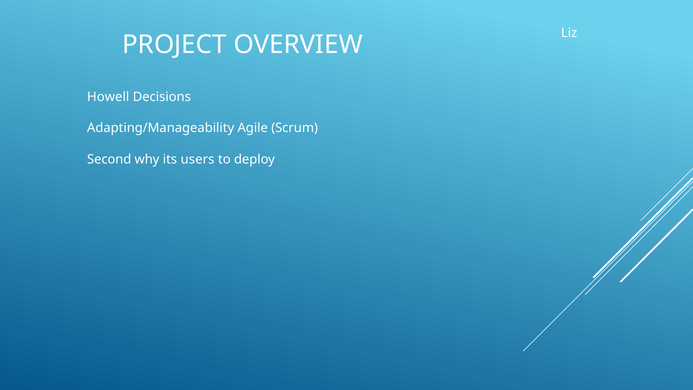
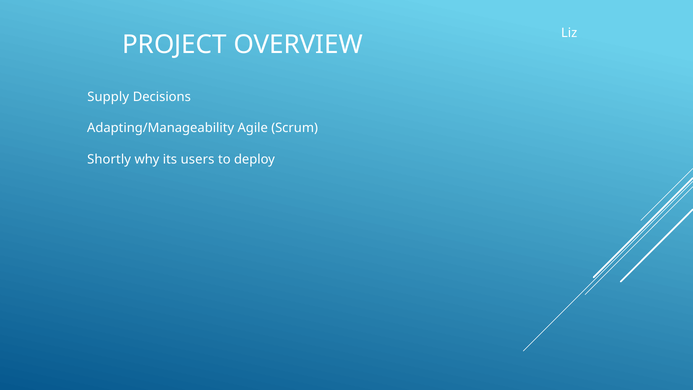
Howell: Howell -> Supply (108, 97)
Second: Second -> Shortly (109, 159)
